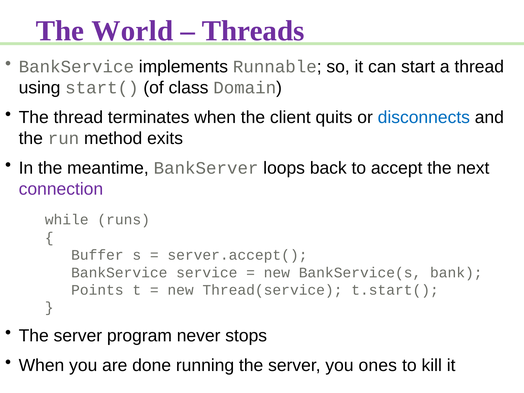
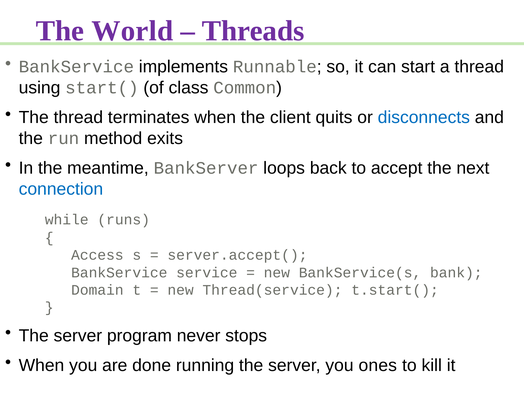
Domain: Domain -> Common (245, 88)
connection colour: purple -> blue (61, 189)
Buffer: Buffer -> Access (97, 255)
Points: Points -> Domain (97, 290)
